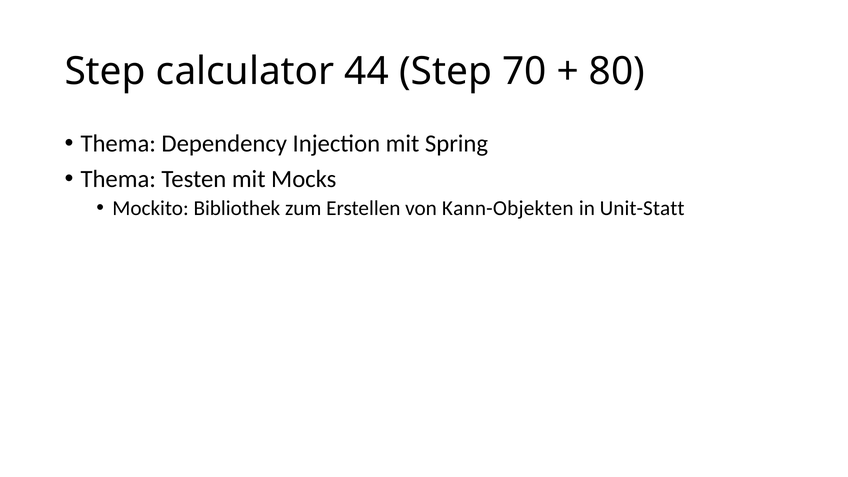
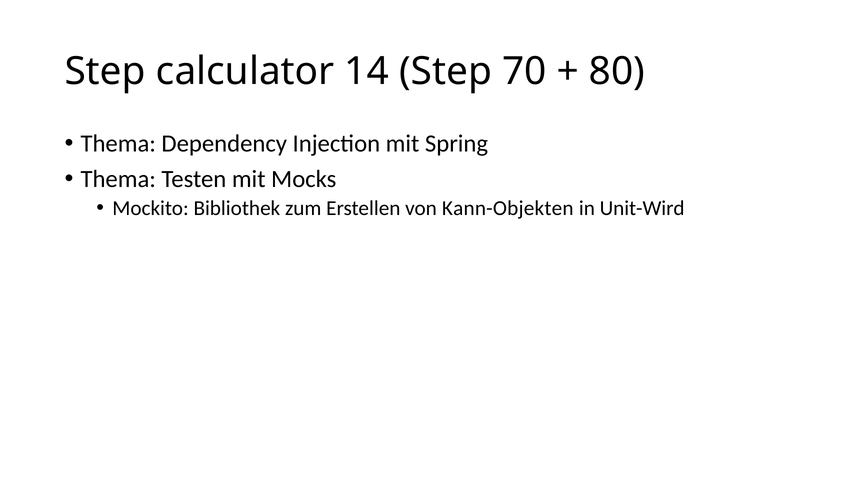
44: 44 -> 14 (367, 71)
Unit-Statt: Unit-Statt -> Unit-Wird (642, 208)
